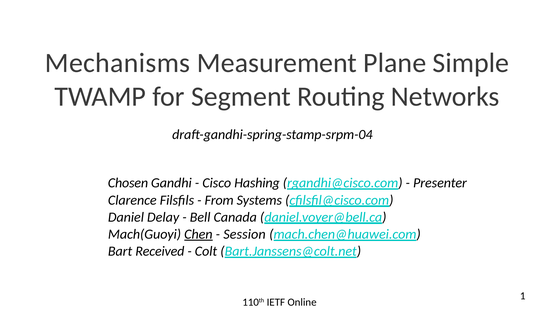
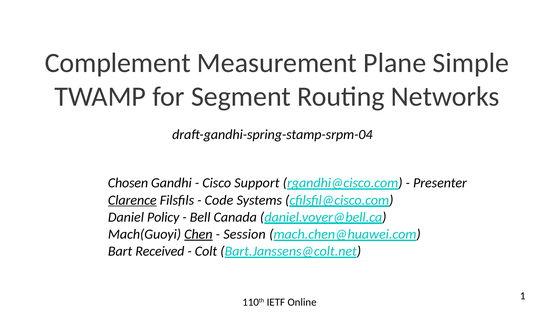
Mechanisms: Mechanisms -> Complement (118, 63)
Hashing: Hashing -> Support (257, 183)
Clarence underline: none -> present (132, 200)
From: From -> Code (219, 200)
Delay: Delay -> Policy (163, 217)
